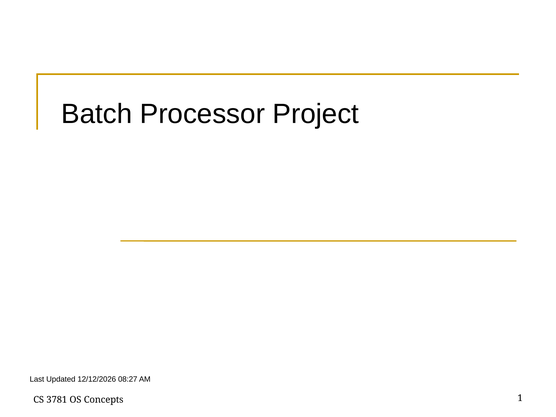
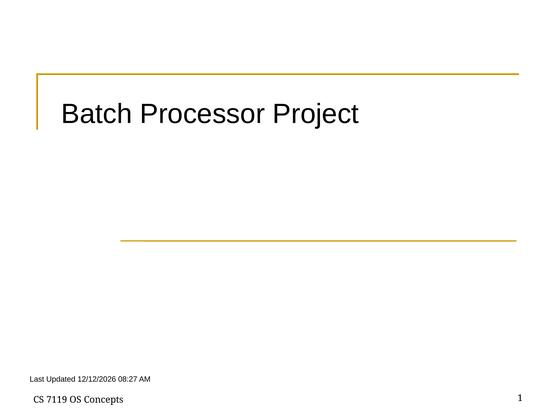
3781: 3781 -> 7119 (57, 400)
